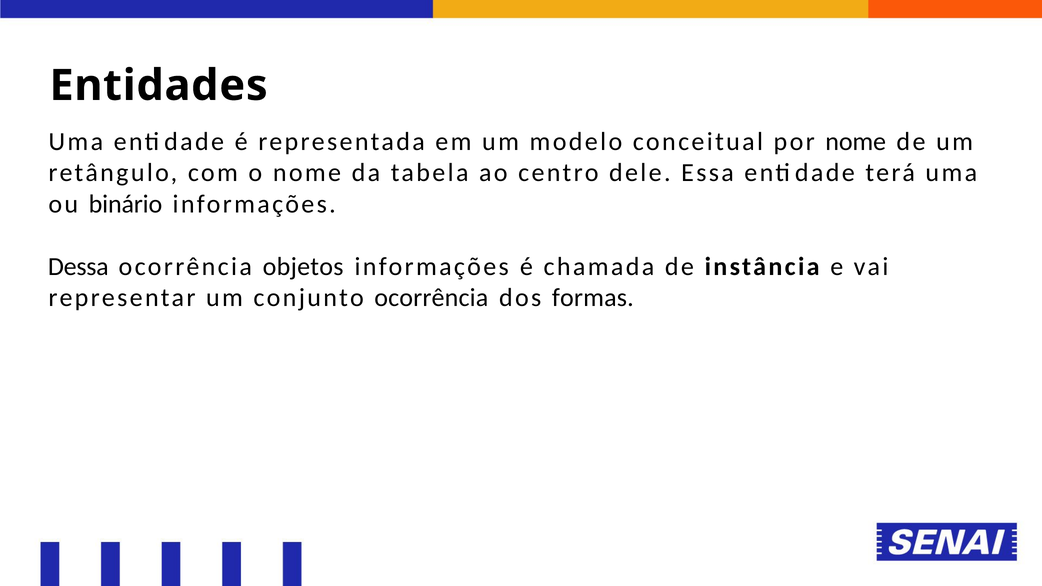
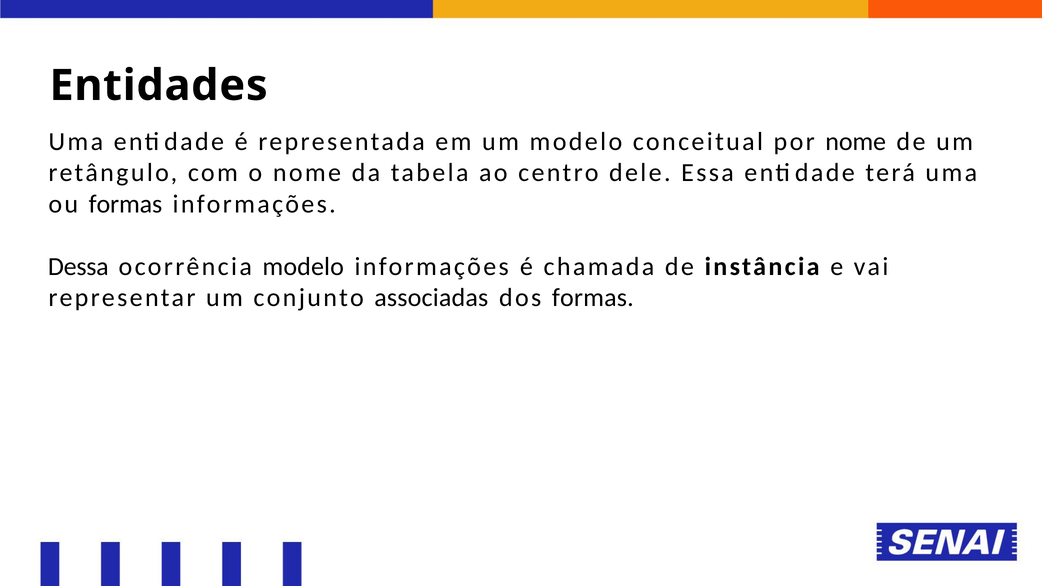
ou binário: binário -> formas (125, 204)
ocorrência objetos: objetos -> modelo (303, 266)
conjunto ocorrência: ocorrência -> associadas (431, 298)
